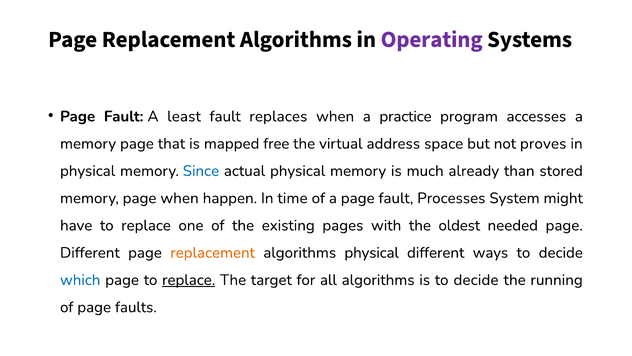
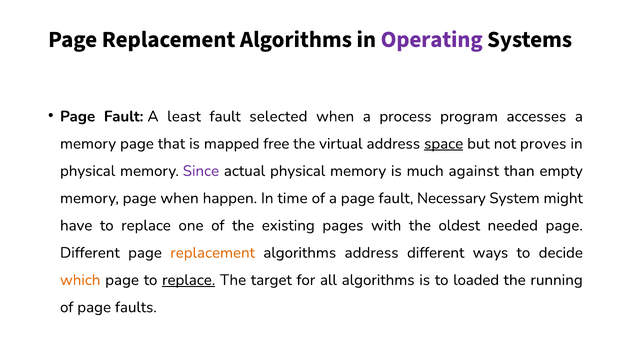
replaces: replaces -> selected (278, 116)
practice: practice -> process (405, 116)
space underline: none -> present (444, 143)
Since colour: blue -> purple (201, 171)
already: already -> against (474, 171)
stored: stored -> empty (561, 171)
Processes: Processes -> Necessary (451, 198)
algorithms physical: physical -> address (372, 252)
which colour: blue -> orange (80, 280)
is to decide: decide -> loaded (476, 280)
